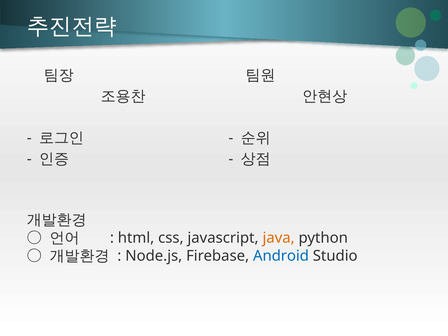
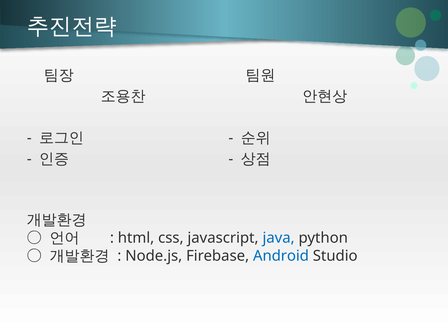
java colour: orange -> blue (279, 238)
